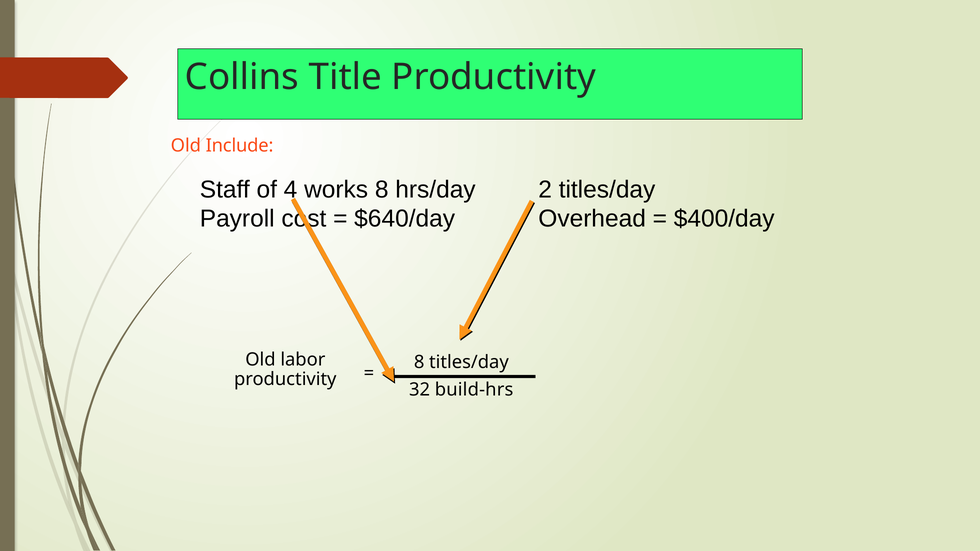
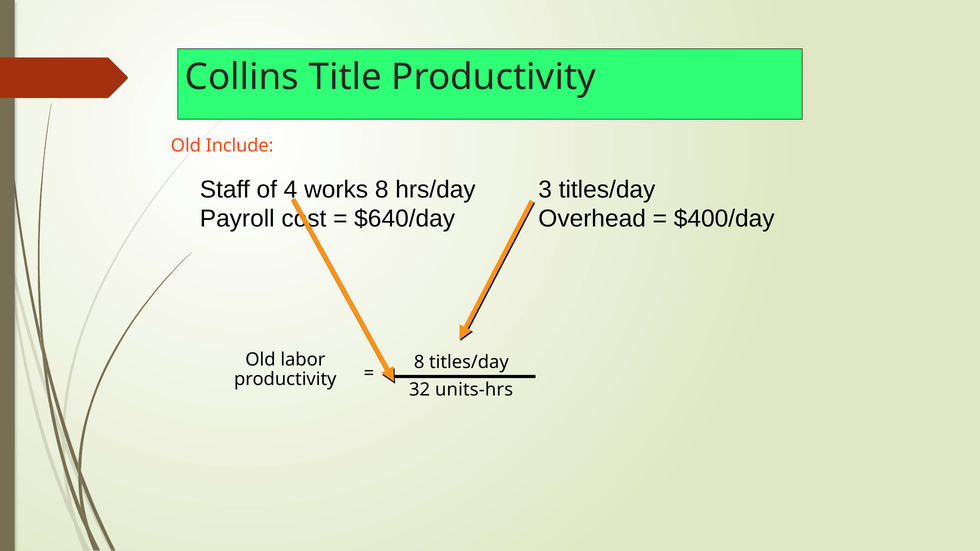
2: 2 -> 3 (545, 190)
build-hrs: build-hrs -> units-hrs (474, 390)
